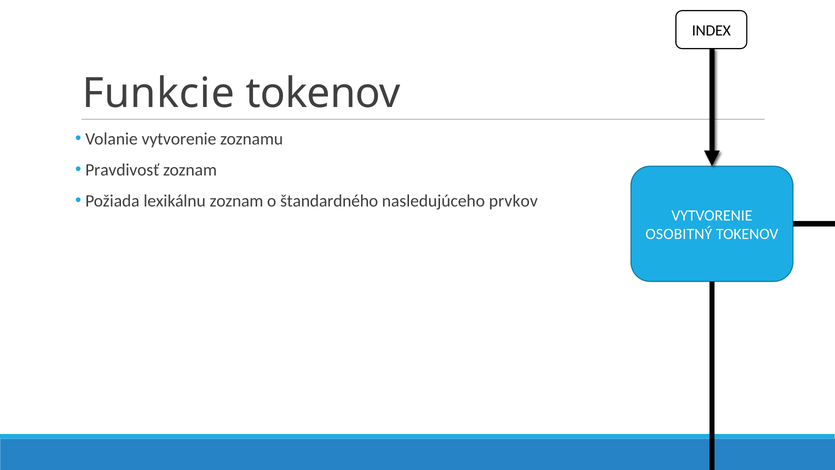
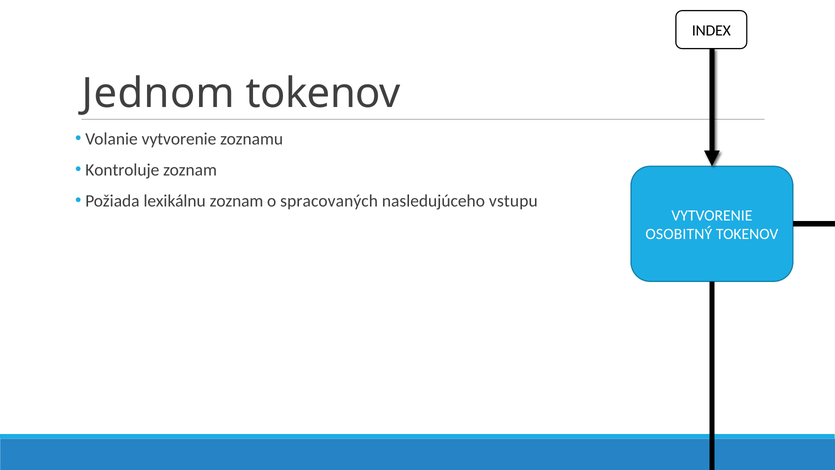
Funkcie: Funkcie -> Jednom (158, 94)
Pravdivosť: Pravdivosť -> Kontroluje (122, 170)
štandardného: štandardného -> spracovaných (329, 201)
prvkov: prvkov -> vstupu (513, 201)
